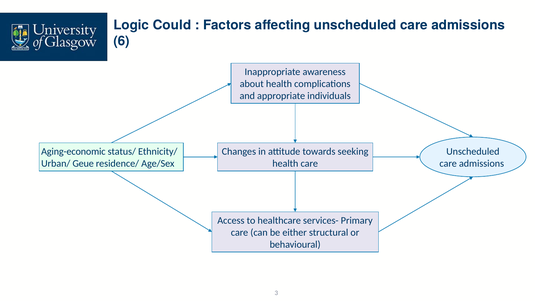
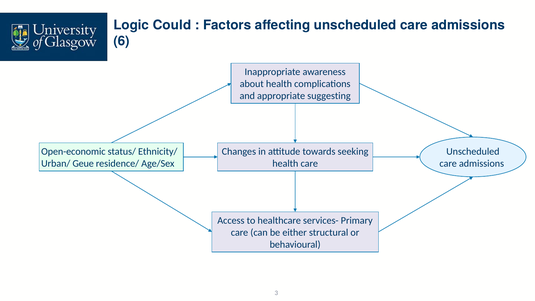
individuals: individuals -> suggesting (329, 96)
Aging-economic: Aging-economic -> Open-economic (73, 152)
